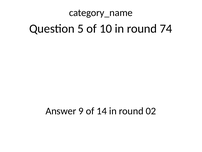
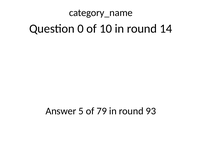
5: 5 -> 0 (81, 29)
74: 74 -> 14 (166, 29)
9: 9 -> 5 (81, 111)
14: 14 -> 79 (102, 111)
02: 02 -> 93 (151, 111)
